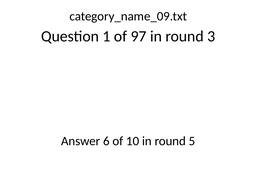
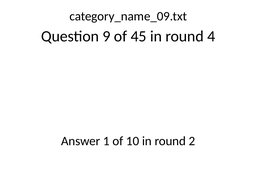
1: 1 -> 9 (106, 36)
97: 97 -> 45 (139, 36)
3: 3 -> 4 (211, 36)
6: 6 -> 1 (106, 141)
5: 5 -> 2 (192, 141)
